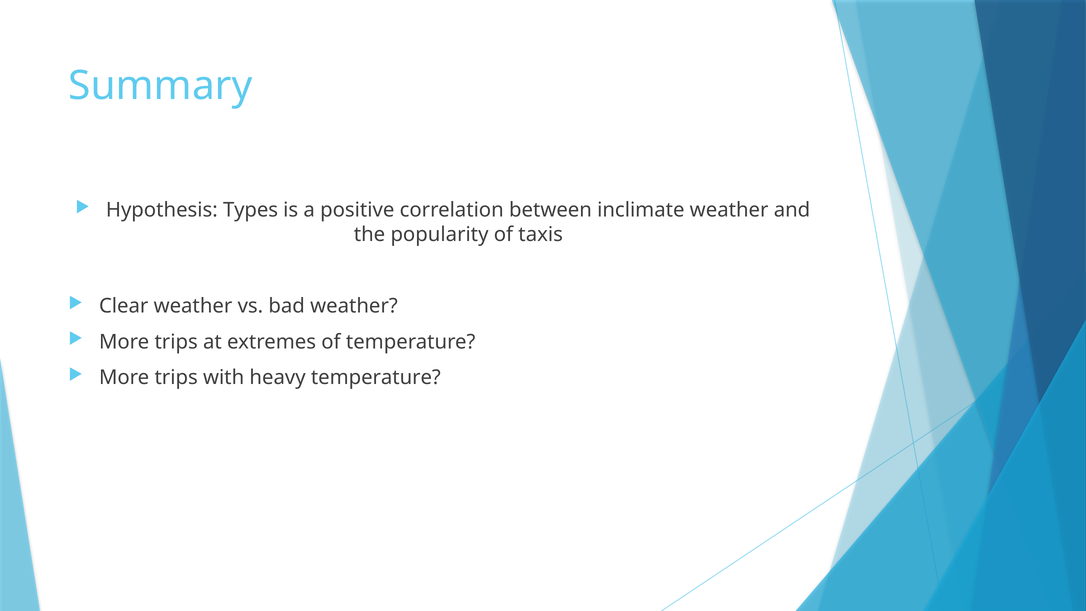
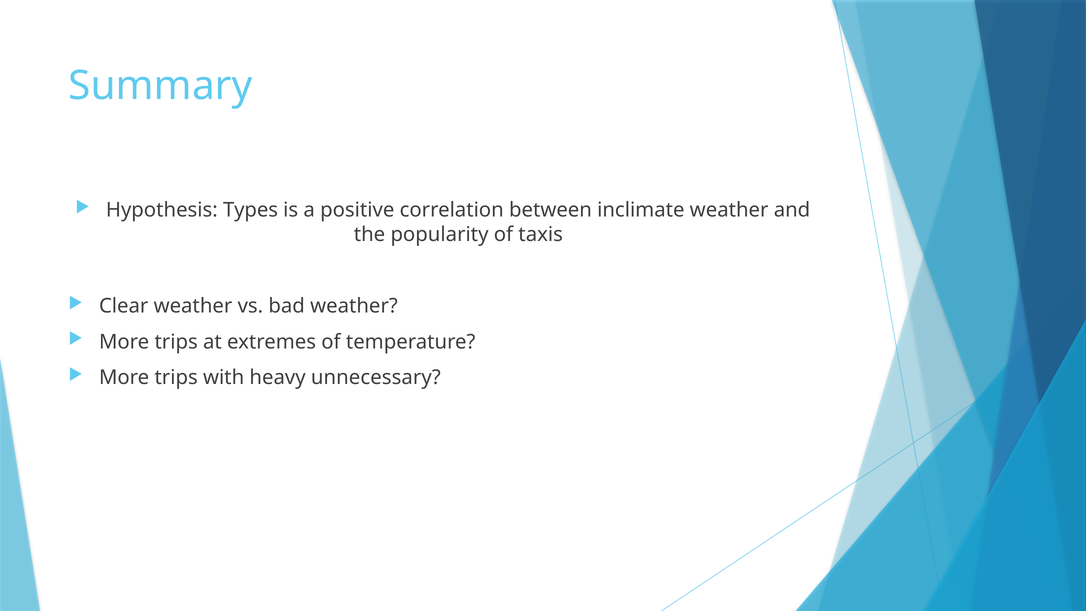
heavy temperature: temperature -> unnecessary (376, 378)
